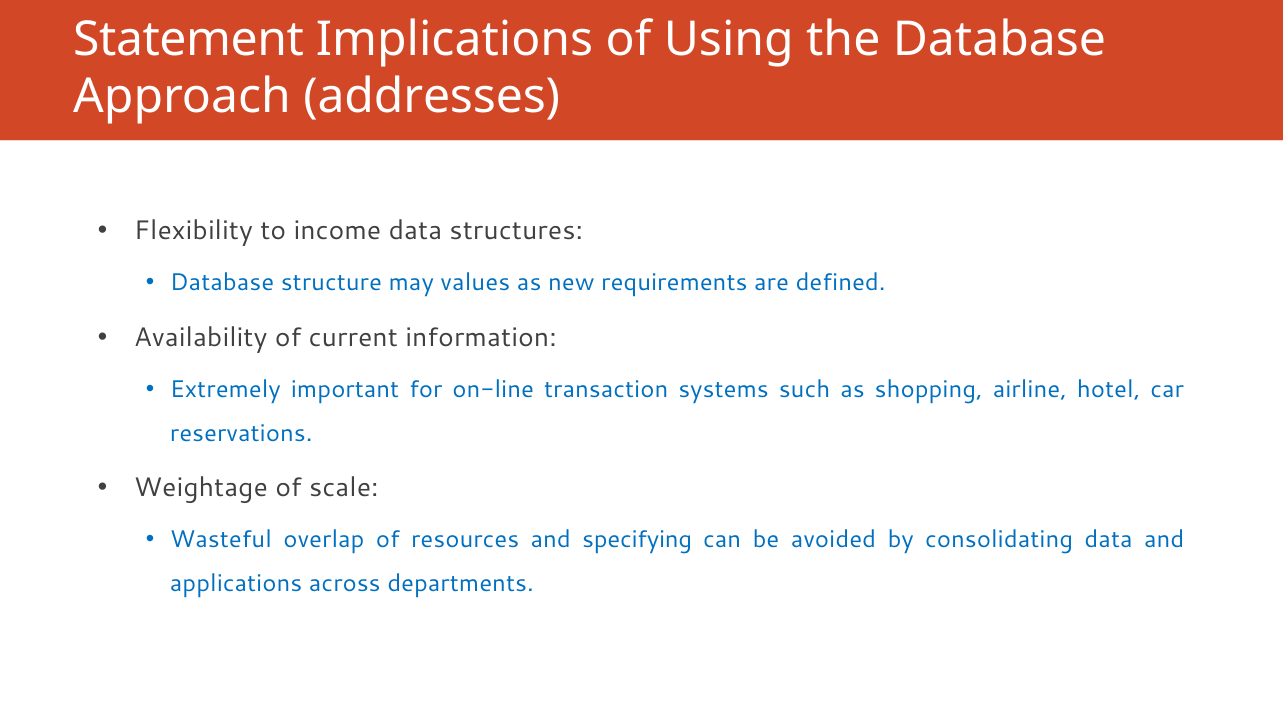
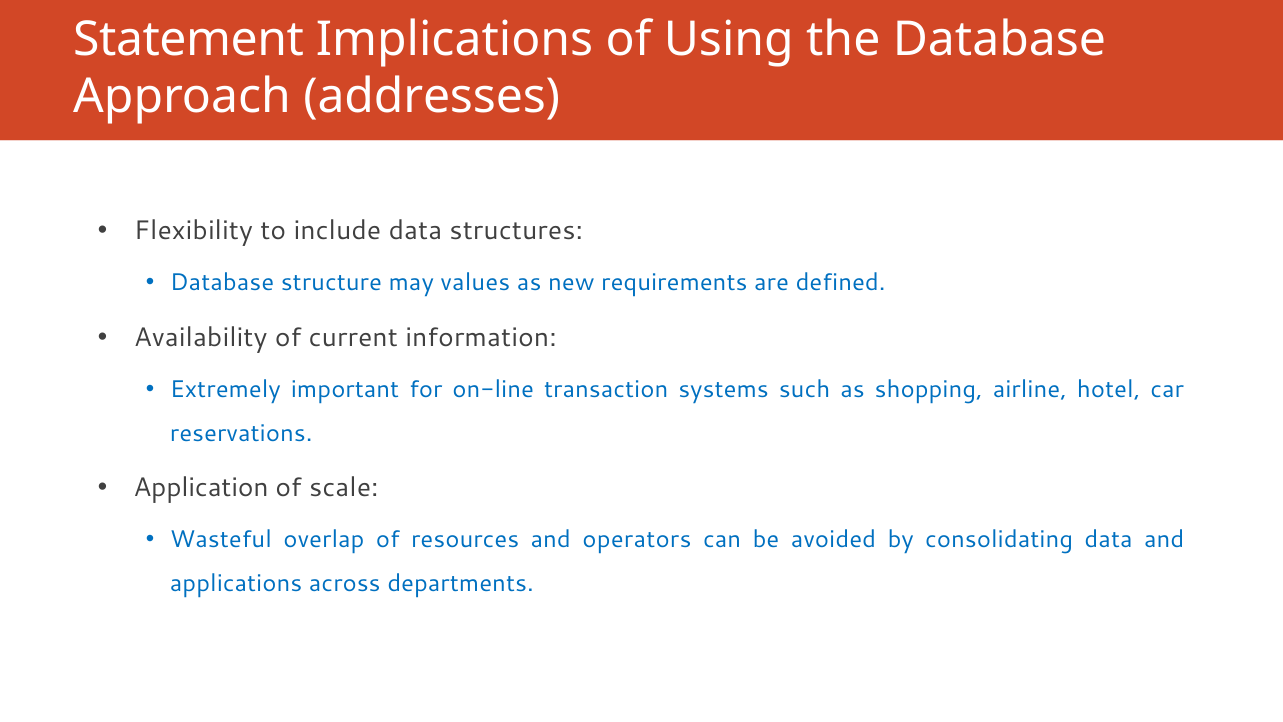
income: income -> include (337, 231)
Weightage: Weightage -> Application (201, 488)
specifying: specifying -> operators (637, 540)
